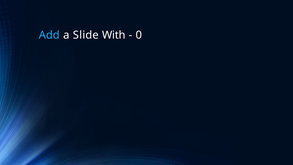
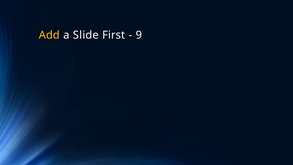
Add colour: light blue -> yellow (49, 35)
With: With -> First (114, 35)
0: 0 -> 9 (139, 35)
